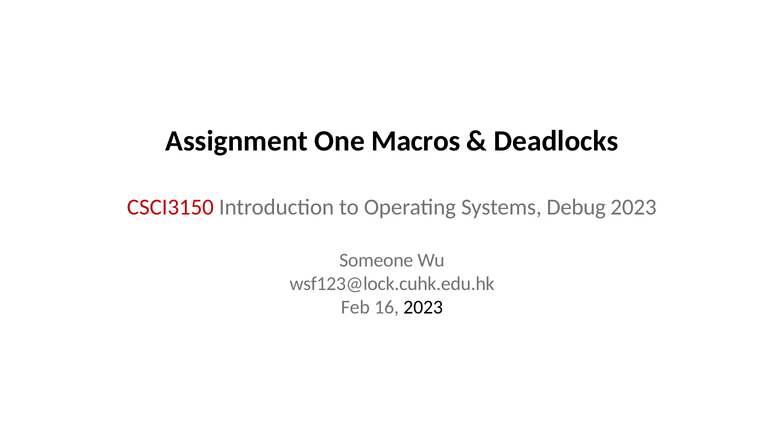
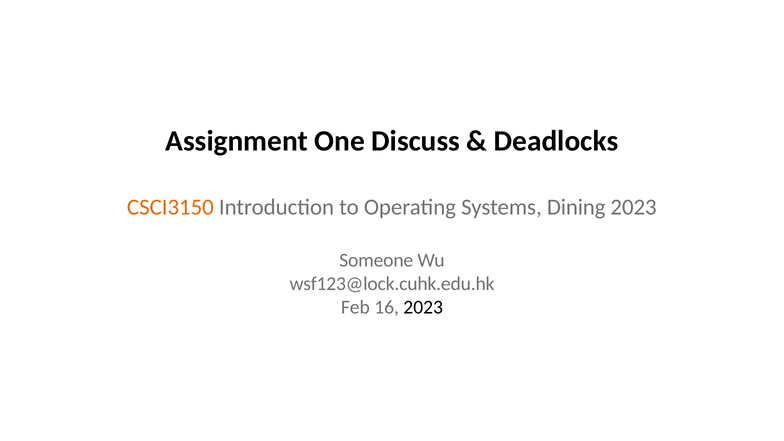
Macros: Macros -> Discuss (416, 141)
CSCI3150 colour: red -> orange (170, 207)
Debug: Debug -> Dining (576, 207)
